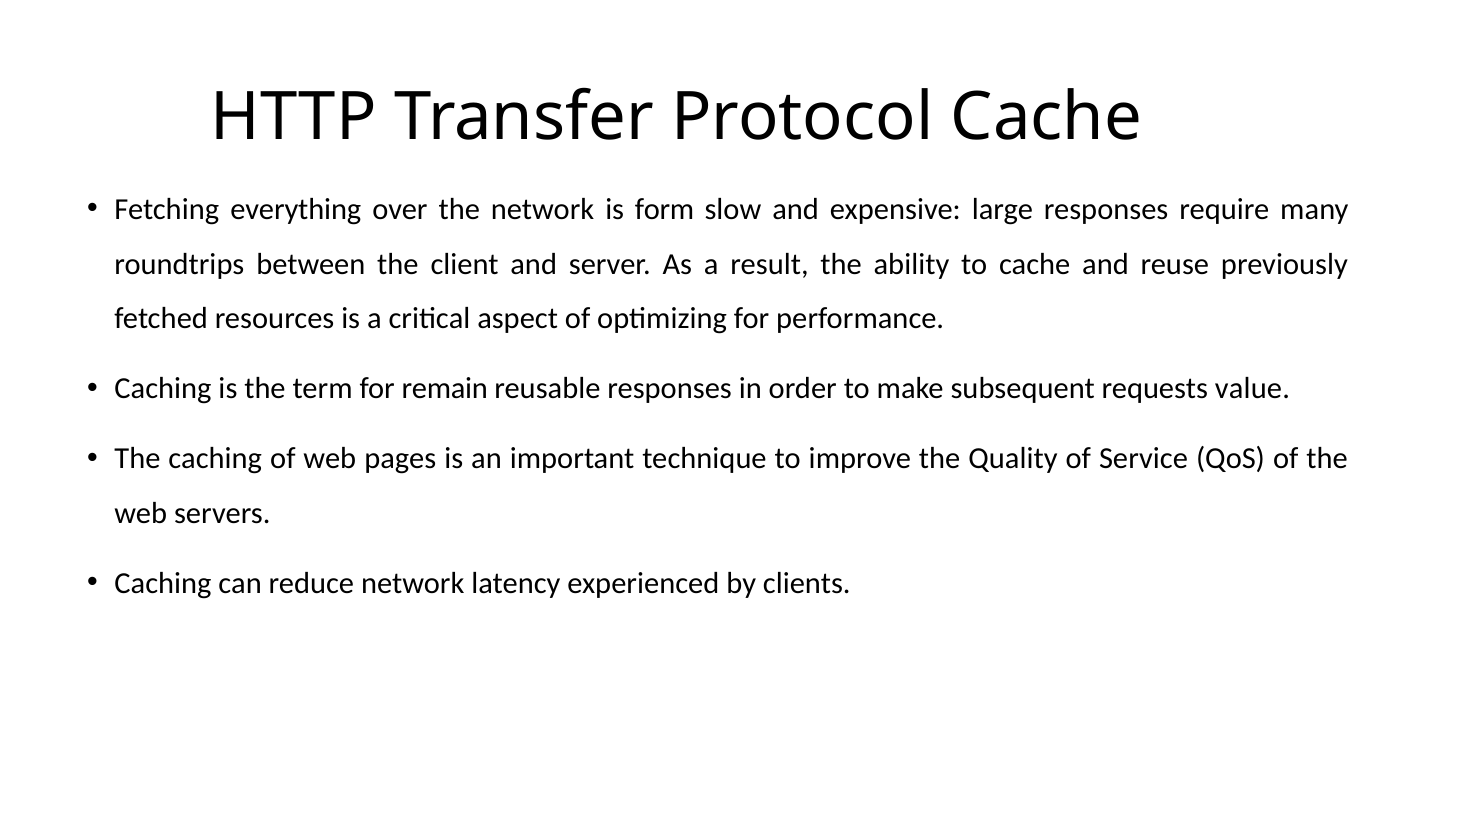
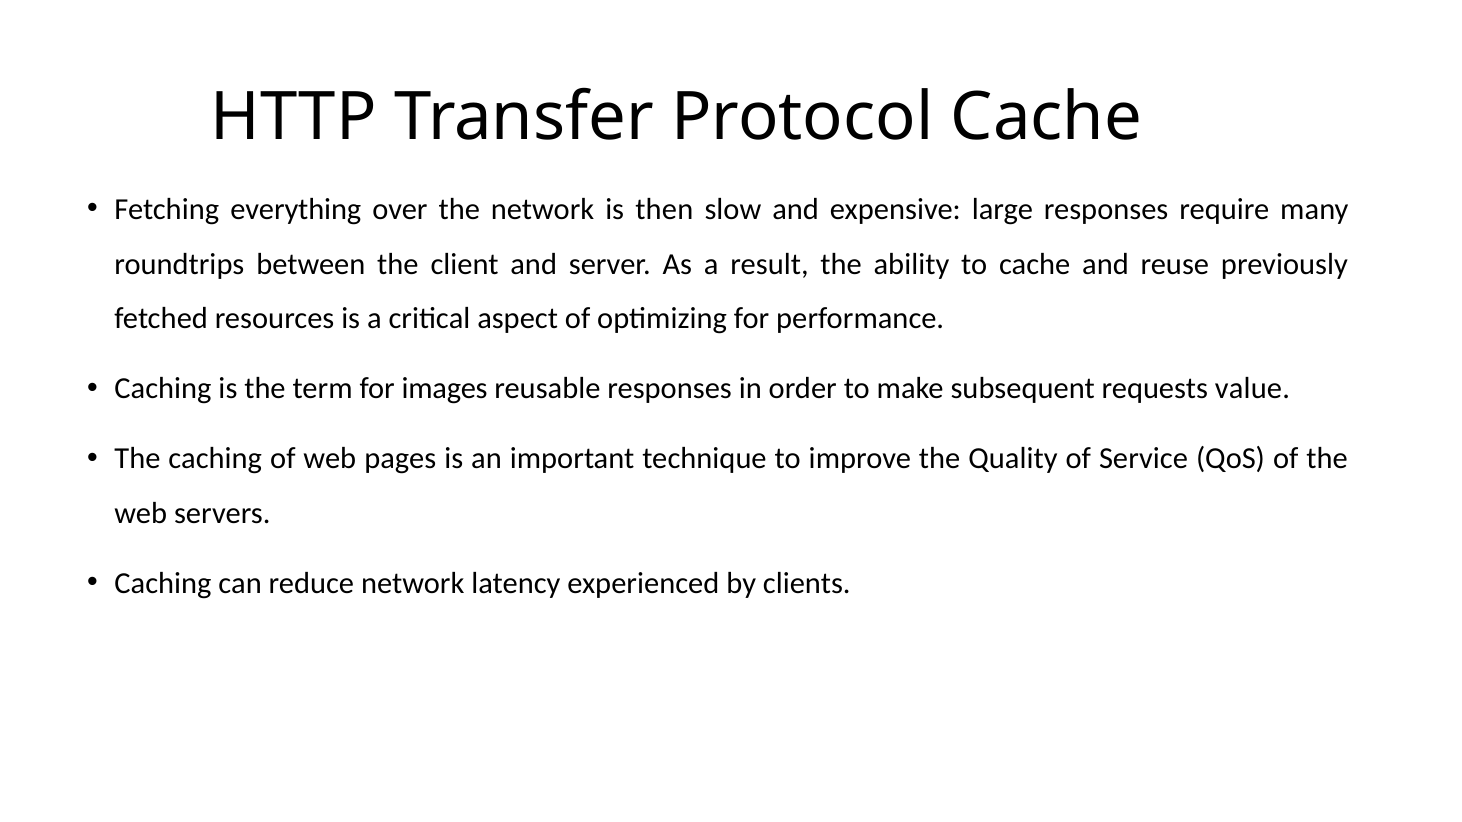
form: form -> then (664, 209)
remain: remain -> images (445, 389)
